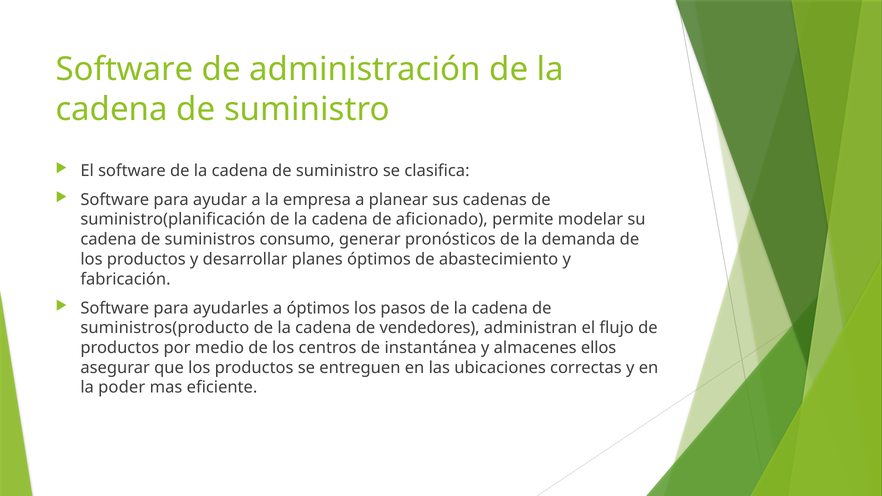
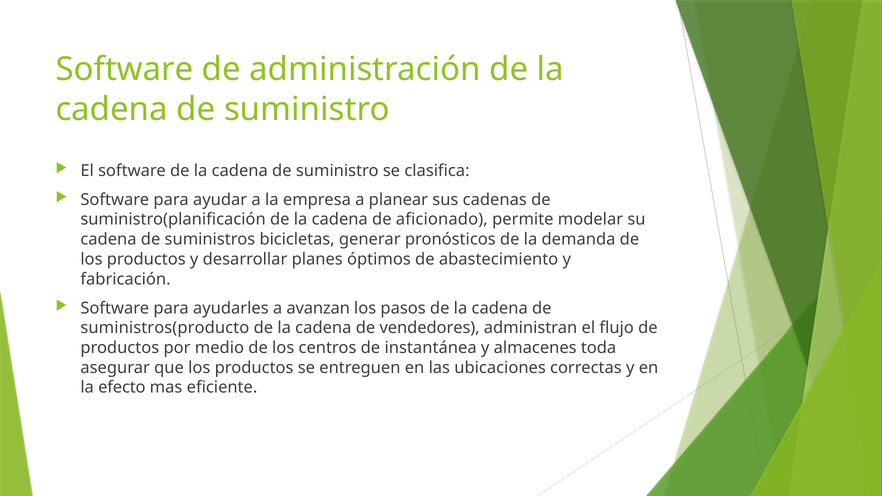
consumo: consumo -> bicicletas (297, 239)
a óptimos: óptimos -> avanzan (318, 308)
ellos: ellos -> toda (599, 348)
poder: poder -> efecto (122, 388)
